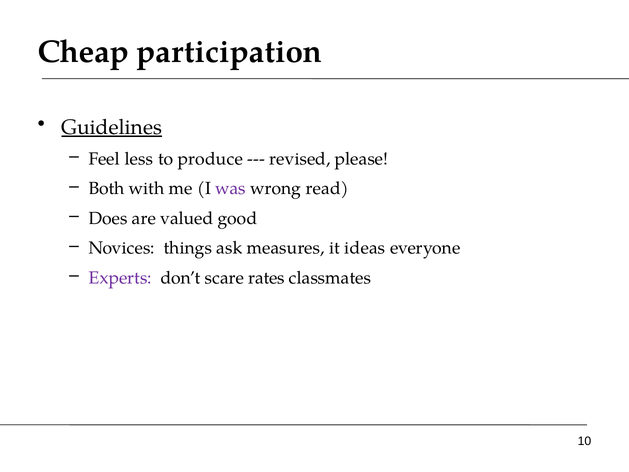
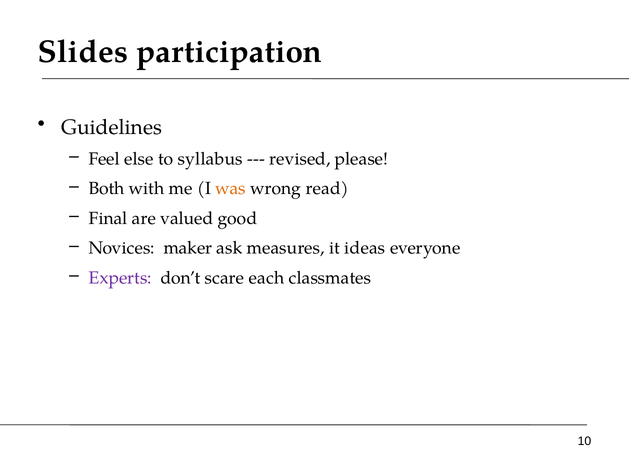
Cheap: Cheap -> Slides (83, 52)
Guidelines underline: present -> none (112, 127)
less: less -> else (139, 159)
produce: produce -> syllabus (210, 159)
was colour: purple -> orange (231, 189)
Does: Does -> Final (108, 218)
things: things -> maker (188, 248)
rates: rates -> each (266, 278)
